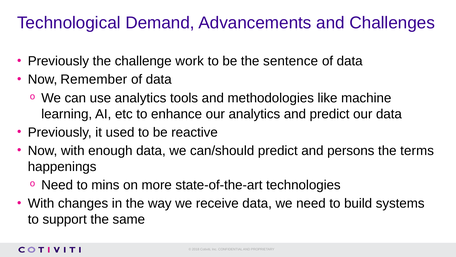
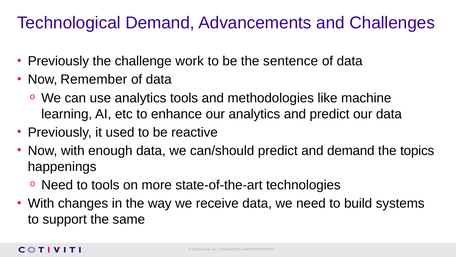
and persons: persons -> demand (351, 150)
terms: terms -> topics (417, 150)
to mins: mins -> tools (105, 185)
